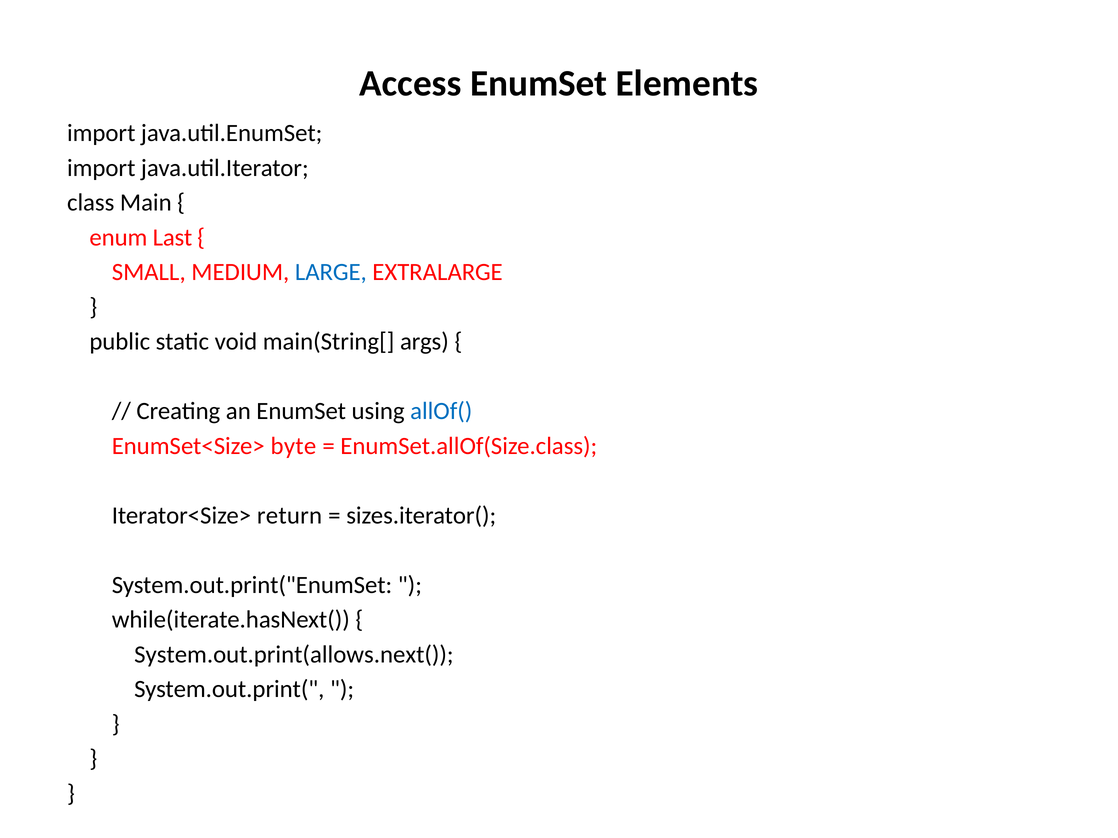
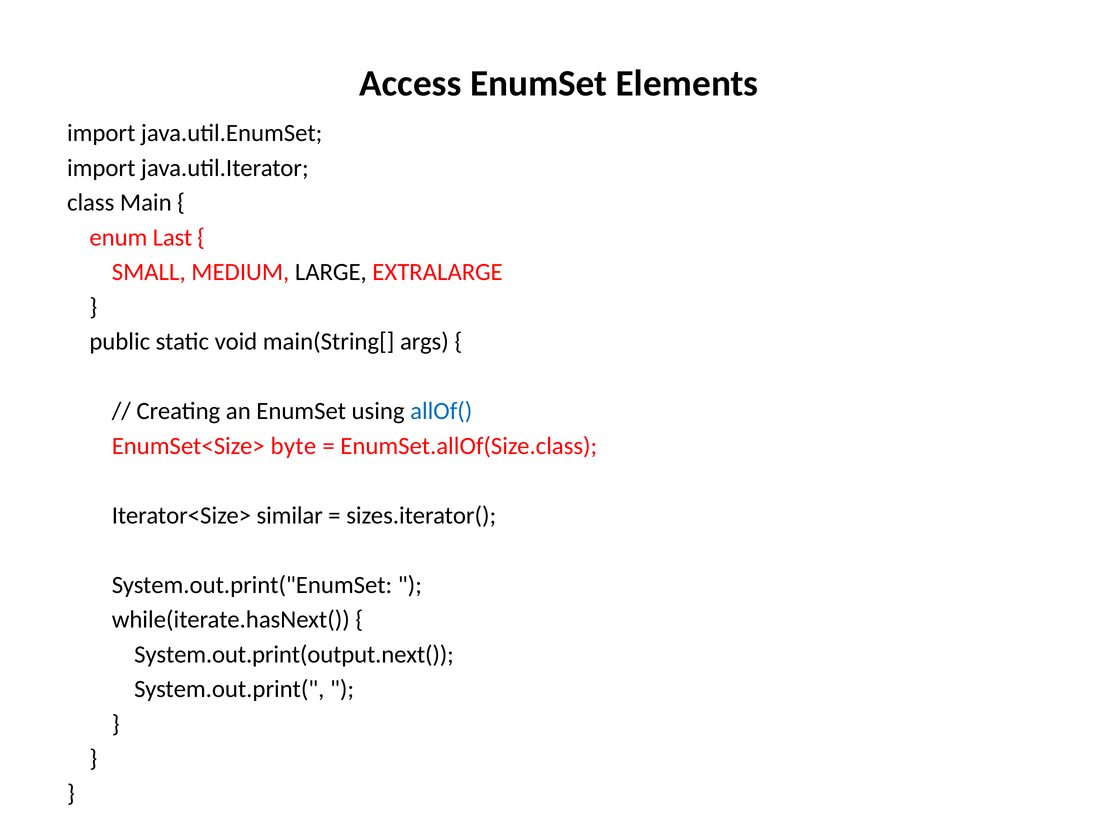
LARGE colour: blue -> black (331, 272)
return: return -> similar (290, 516)
System.out.print(allows.next(: System.out.print(allows.next( -> System.out.print(output.next( (294, 655)
